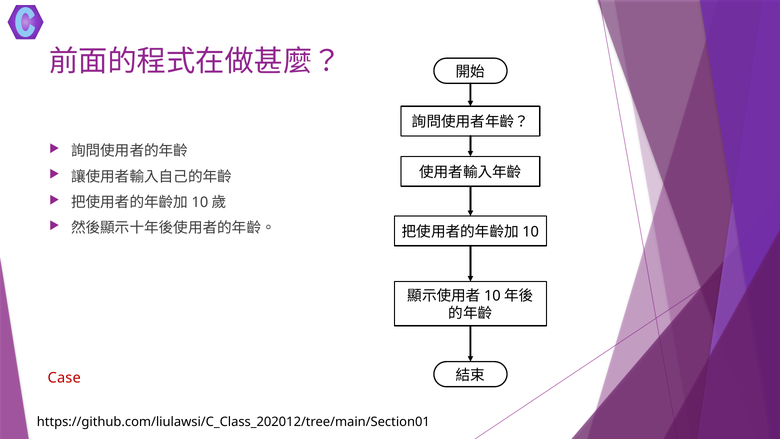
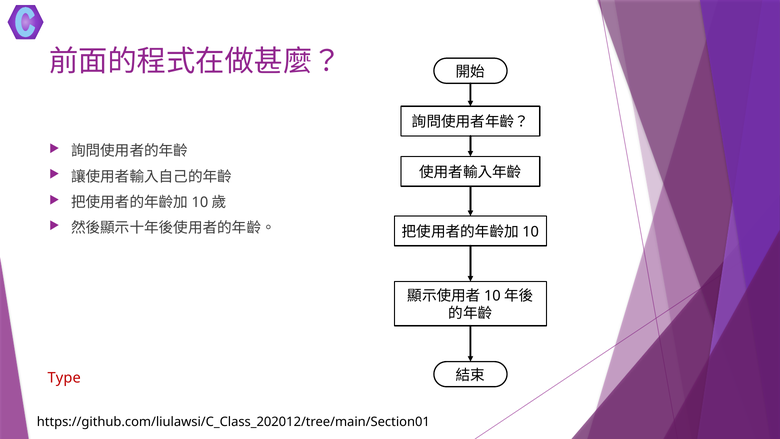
Case: Case -> Type (64, 378)
